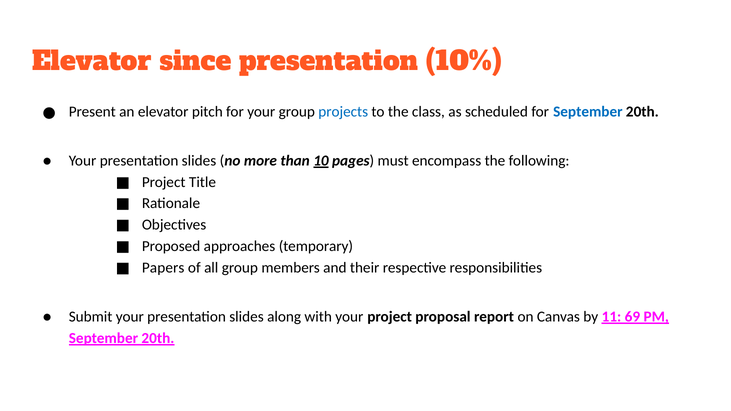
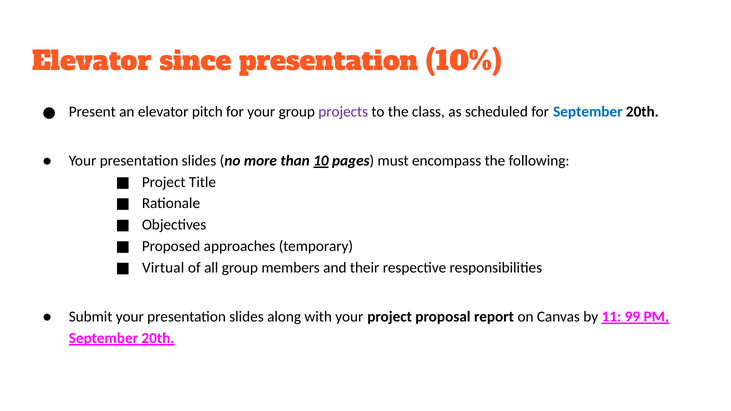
projects colour: blue -> purple (343, 112)
Papers: Papers -> Virtual (163, 268)
69: 69 -> 99 (632, 317)
